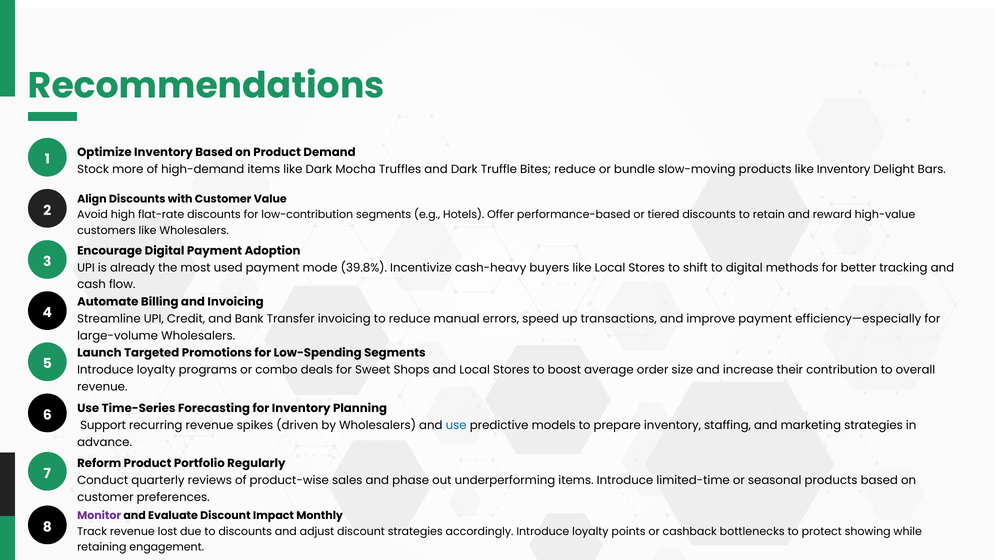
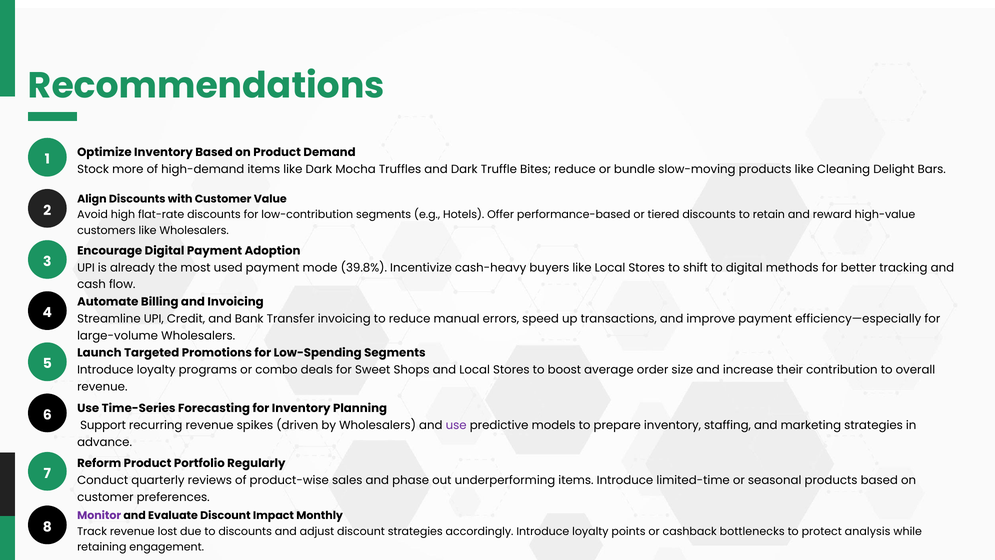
like Inventory: Inventory -> Cleaning (844, 169)
use colour: blue -> purple (456, 425)
showing: showing -> analysis (868, 531)
